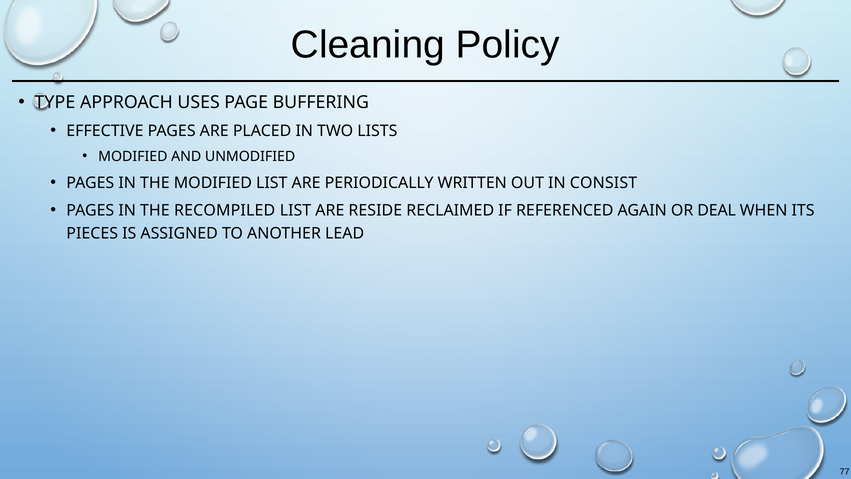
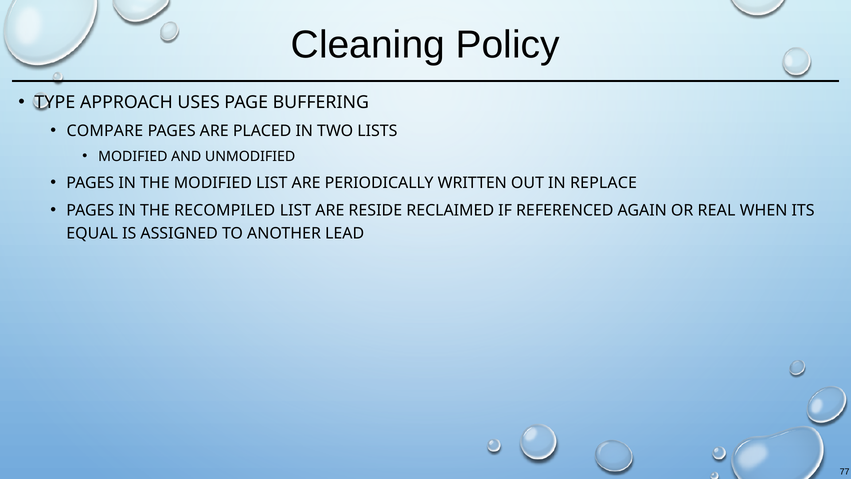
EFFECTIVE: EFFECTIVE -> COMPARE (105, 131)
CONSIST: CONSIST -> REPLACE (603, 183)
DEAL: DEAL -> REAL (716, 210)
PIECES: PIECES -> EQUAL (92, 233)
